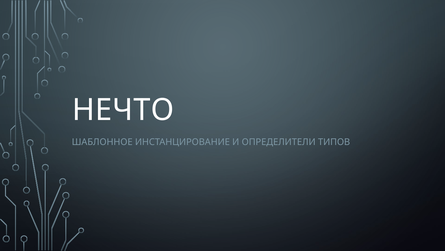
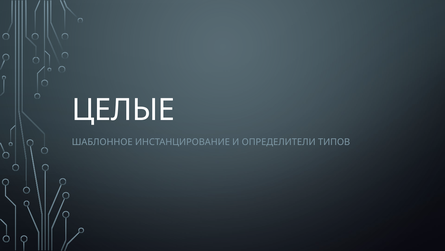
НЕЧТО: НЕЧТО -> ЦЕЛЫЕ (123, 110)
